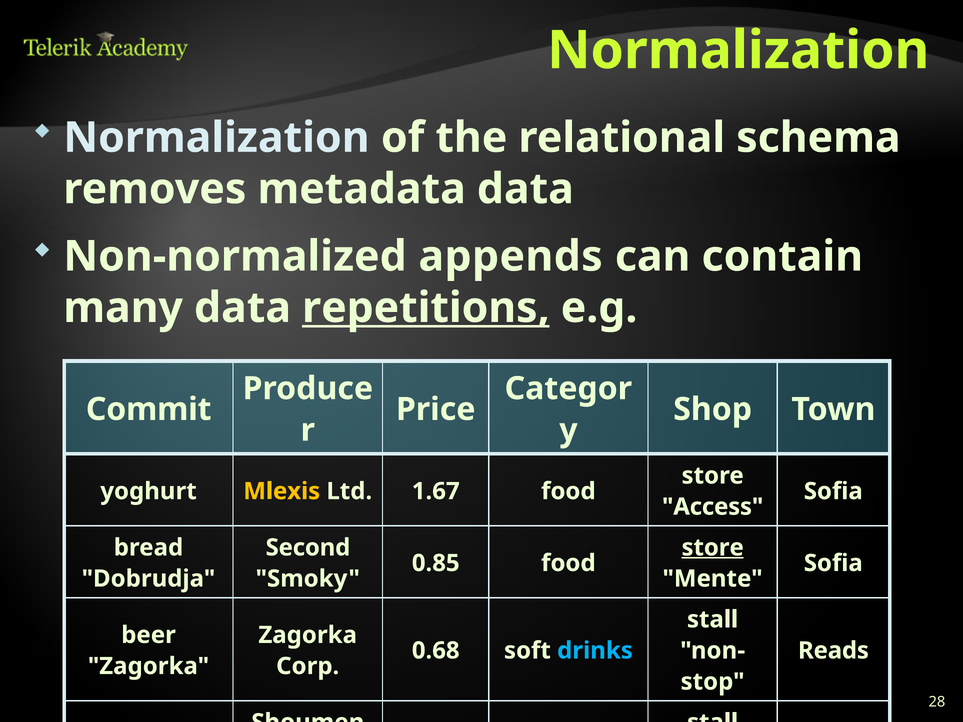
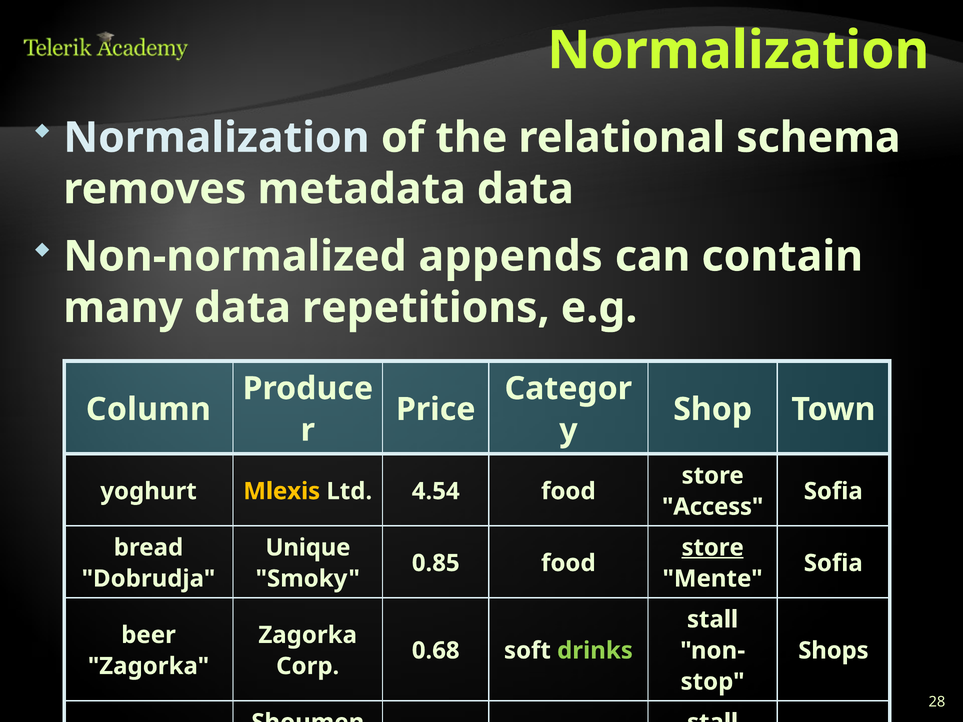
repetitions underline: present -> none (426, 308)
Commit: Commit -> Column (148, 409)
1.67: 1.67 -> 4.54 (436, 491)
Second: Second -> Unique (308, 548)
drinks colour: light blue -> light green (595, 651)
Reads: Reads -> Shops (833, 651)
